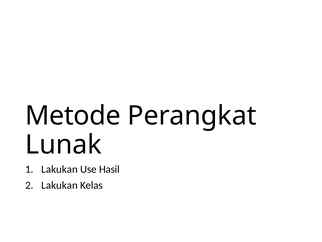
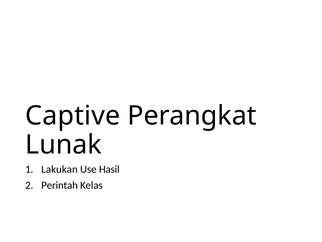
Metode: Metode -> Captive (73, 115)
Lakukan: Lakukan -> Perintah (60, 185)
